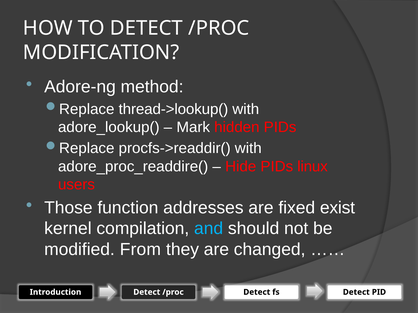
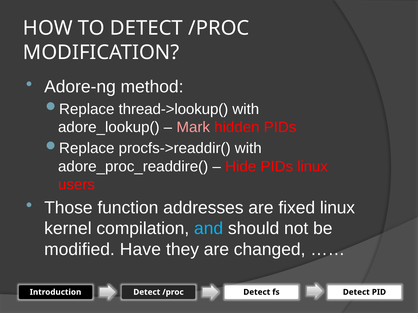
Mark colour: white -> pink (193, 127)
fixed exist: exist -> linux (337, 208)
From: From -> Have (140, 250)
